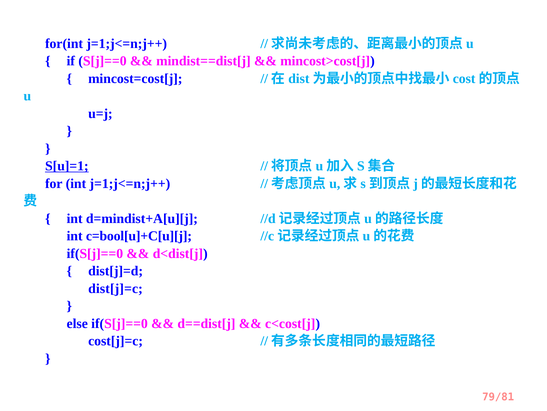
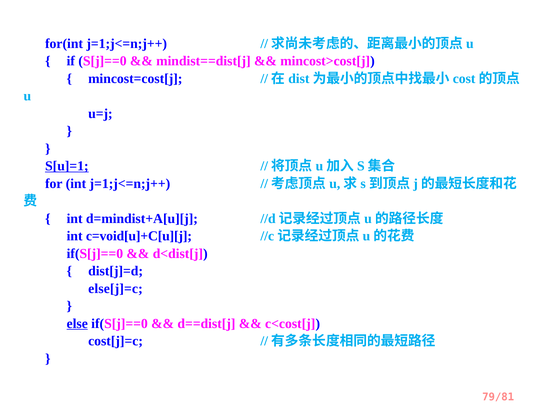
c=bool[u]+C[u][j: c=bool[u]+C[u][j -> c=void[u]+C[u][j (139, 236)
dist[j]=c: dist[j]=c -> else[j]=c (115, 288)
else underline: none -> present (77, 323)
